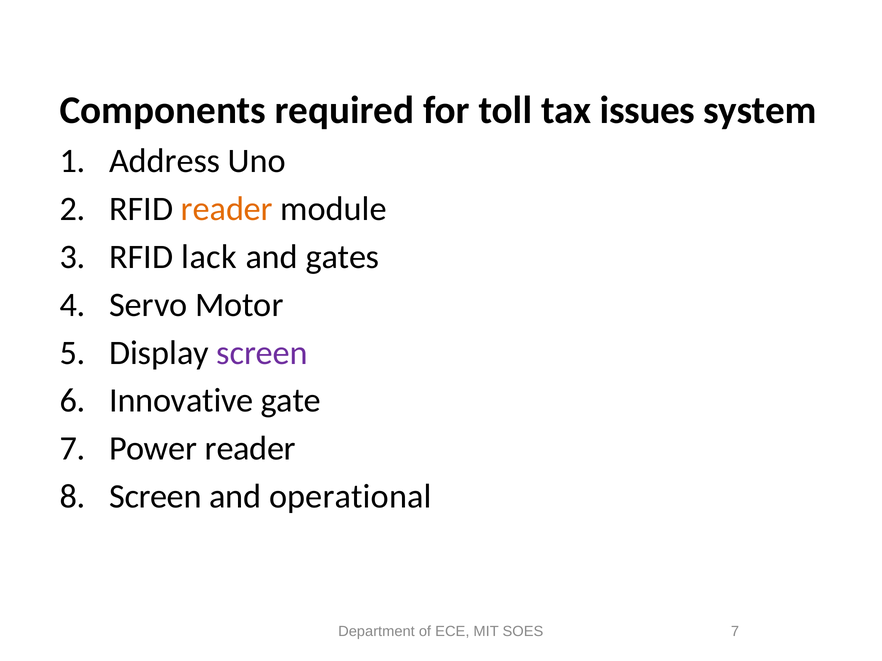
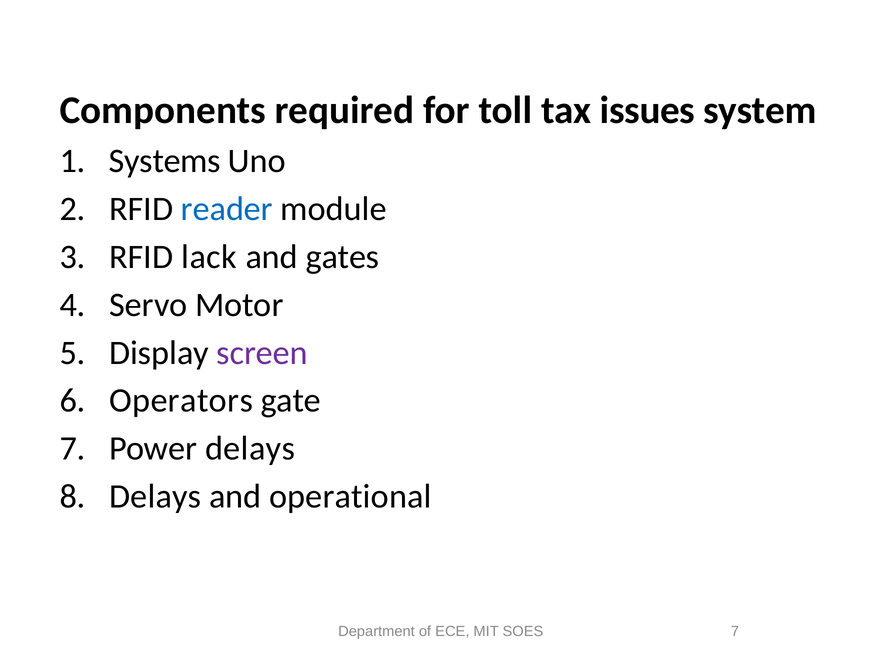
Address: Address -> Systems (165, 161)
reader colour: orange -> blue (227, 209)
Innovative: Innovative -> Operators (181, 401)
Power reader: reader -> delays (250, 449)
Screen: Screen -> Delays (155, 497)
